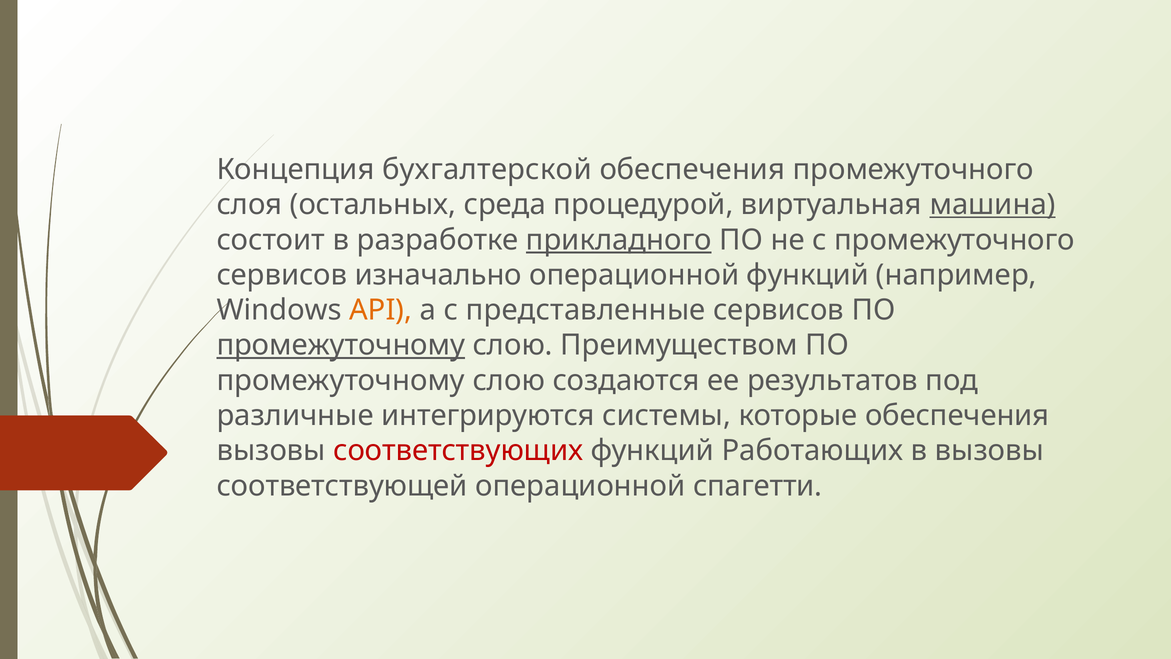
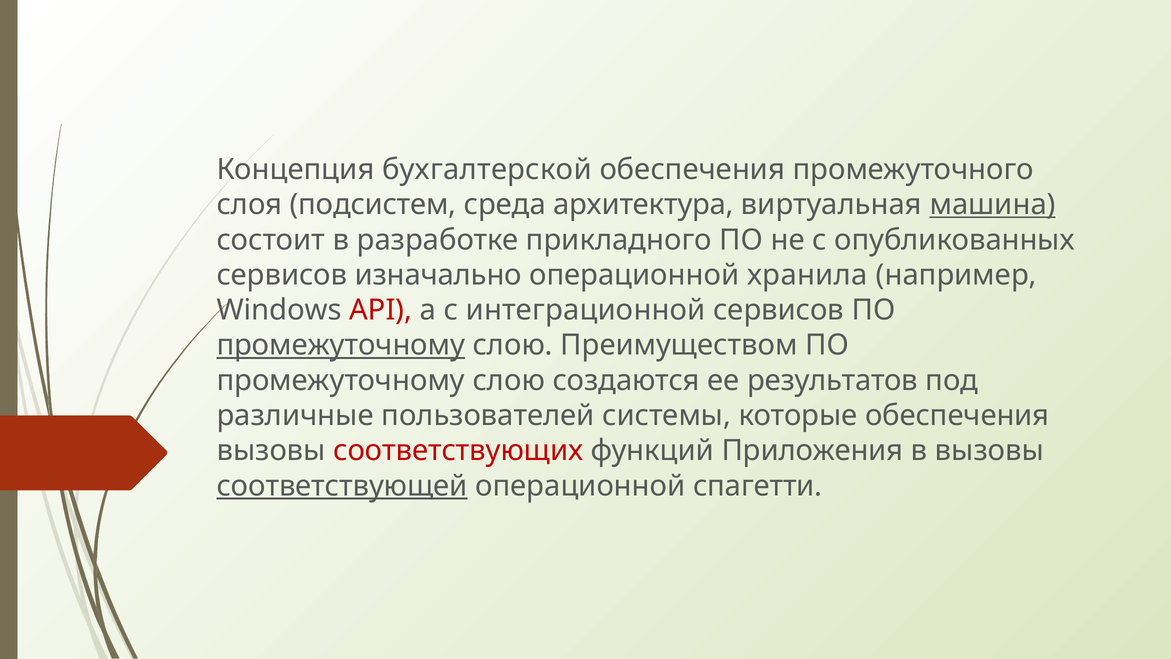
остальных: остальных -> подсистем (373, 205)
процедурой: процедурой -> архитектура (643, 205)
прикладного underline: present -> none (619, 240)
с промежуточного: промежуточного -> опубликованных (954, 240)
операционной функций: функций -> хранила (807, 275)
API colour: orange -> red (381, 310)
представленные: представленные -> интеграционной (586, 310)
интегрируются: интегрируются -> пользователей (488, 415)
Работающих: Работающих -> Приложения (813, 451)
соответствующей underline: none -> present (342, 486)
